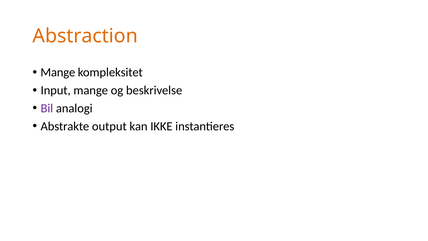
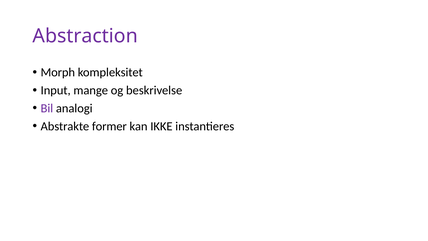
Abstraction colour: orange -> purple (85, 36)
Mange: Mange -> Morph (58, 72)
output: output -> former (109, 126)
